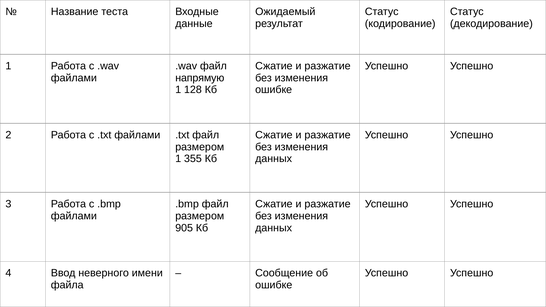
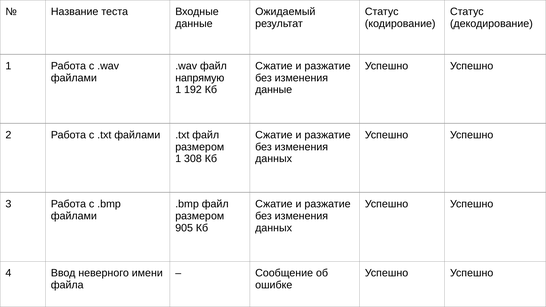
128: 128 -> 192 (193, 90)
ошибке: ошибке -> данные (274, 90)
355: 355 -> 308 (193, 159)
